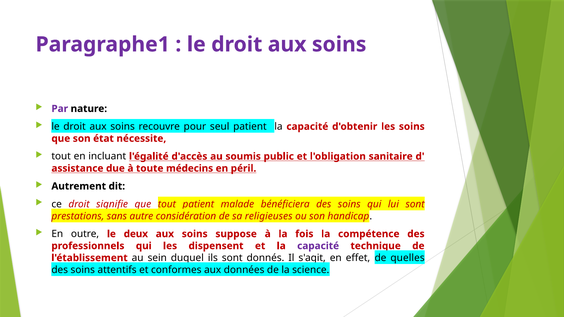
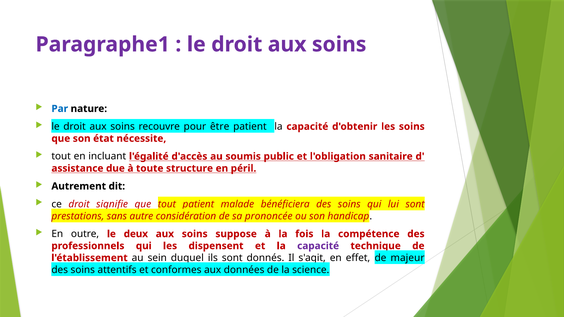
Par colour: purple -> blue (60, 109)
seul: seul -> être (220, 127)
médecins: médecins -> structure (190, 168)
religieuses: religieuses -> prononcée (269, 216)
quelles: quelles -> majeur (408, 258)
